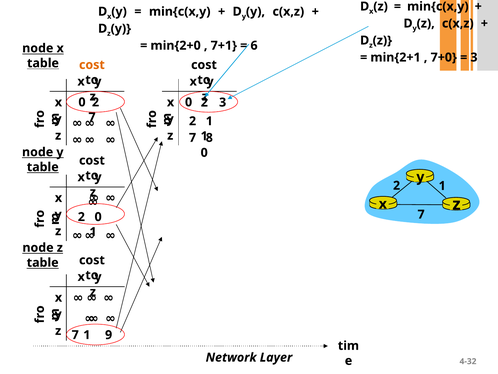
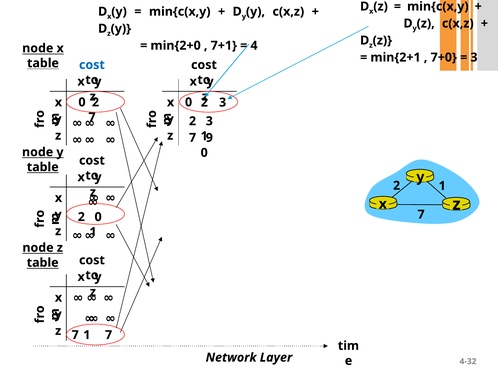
6: 6 -> 4 (254, 45)
cost colour: orange -> blue (92, 65)
2 1: 1 -> 3 (209, 121)
8: 8 -> 9 (209, 138)
7 1 9: 9 -> 7 (109, 335)
